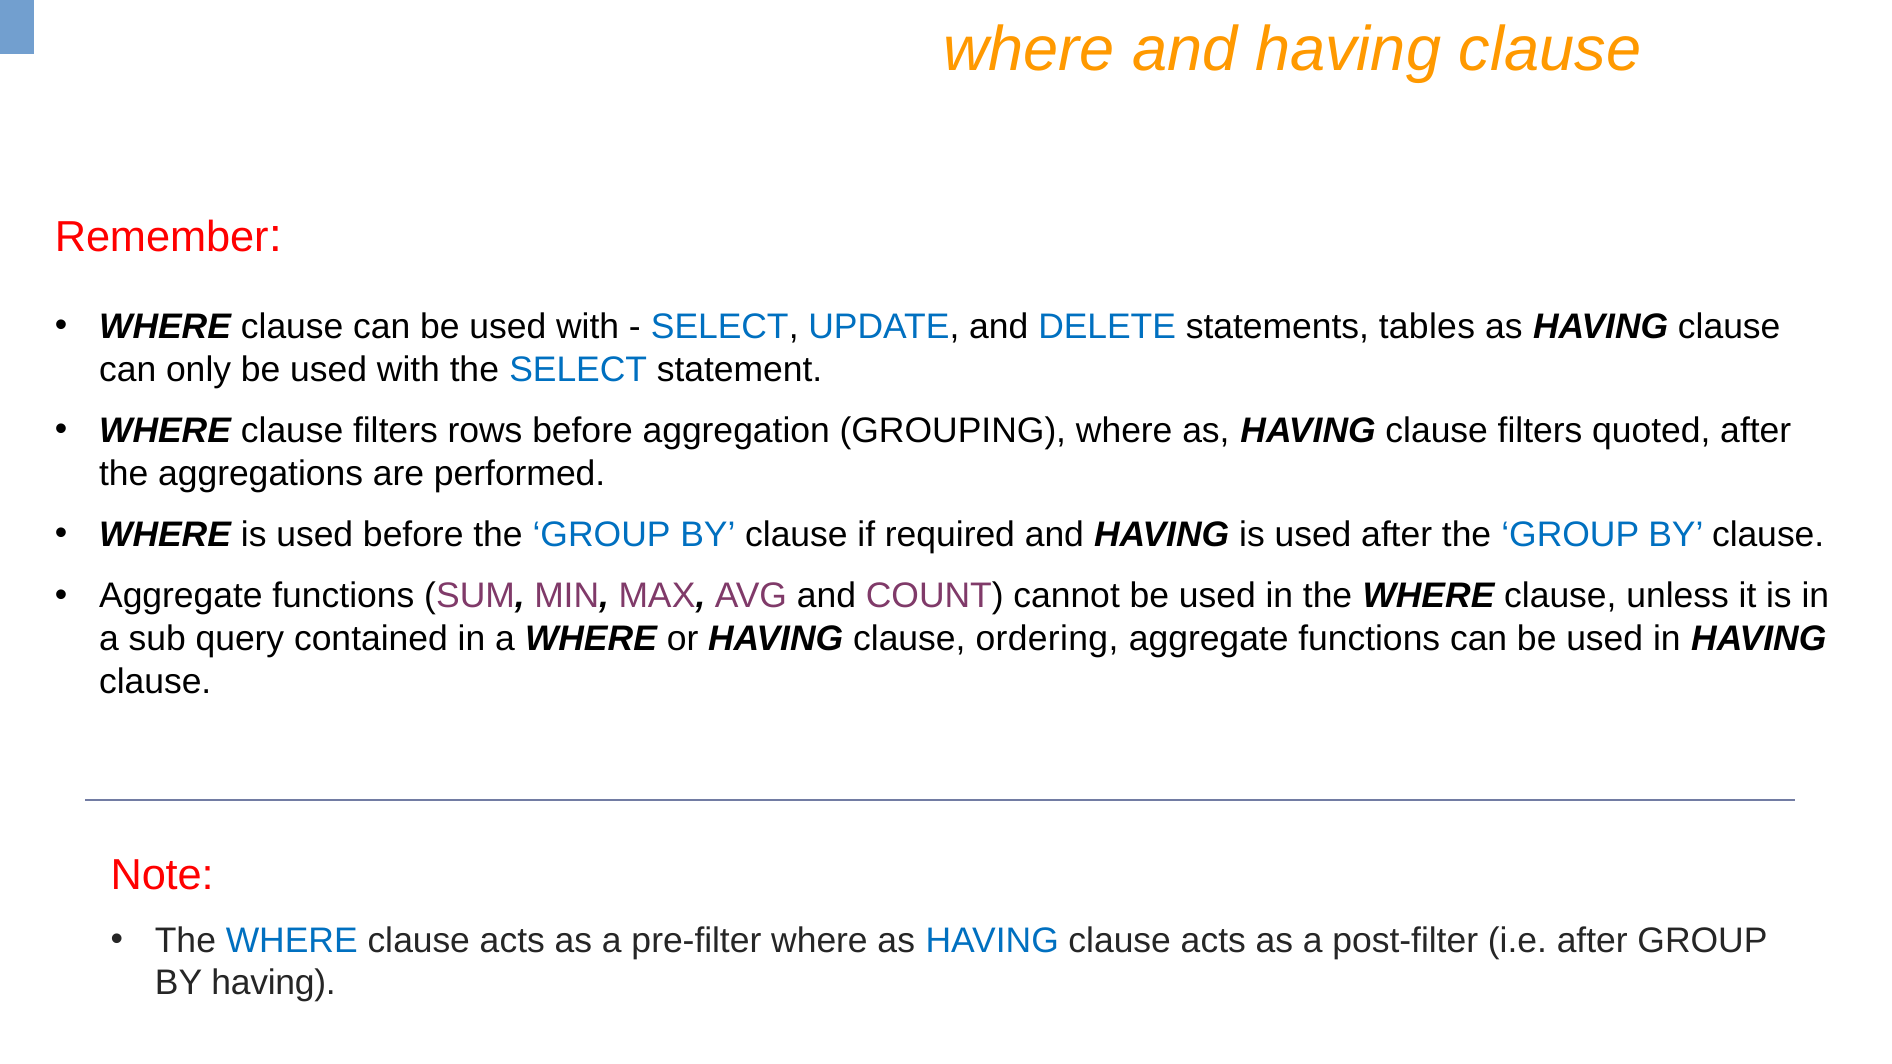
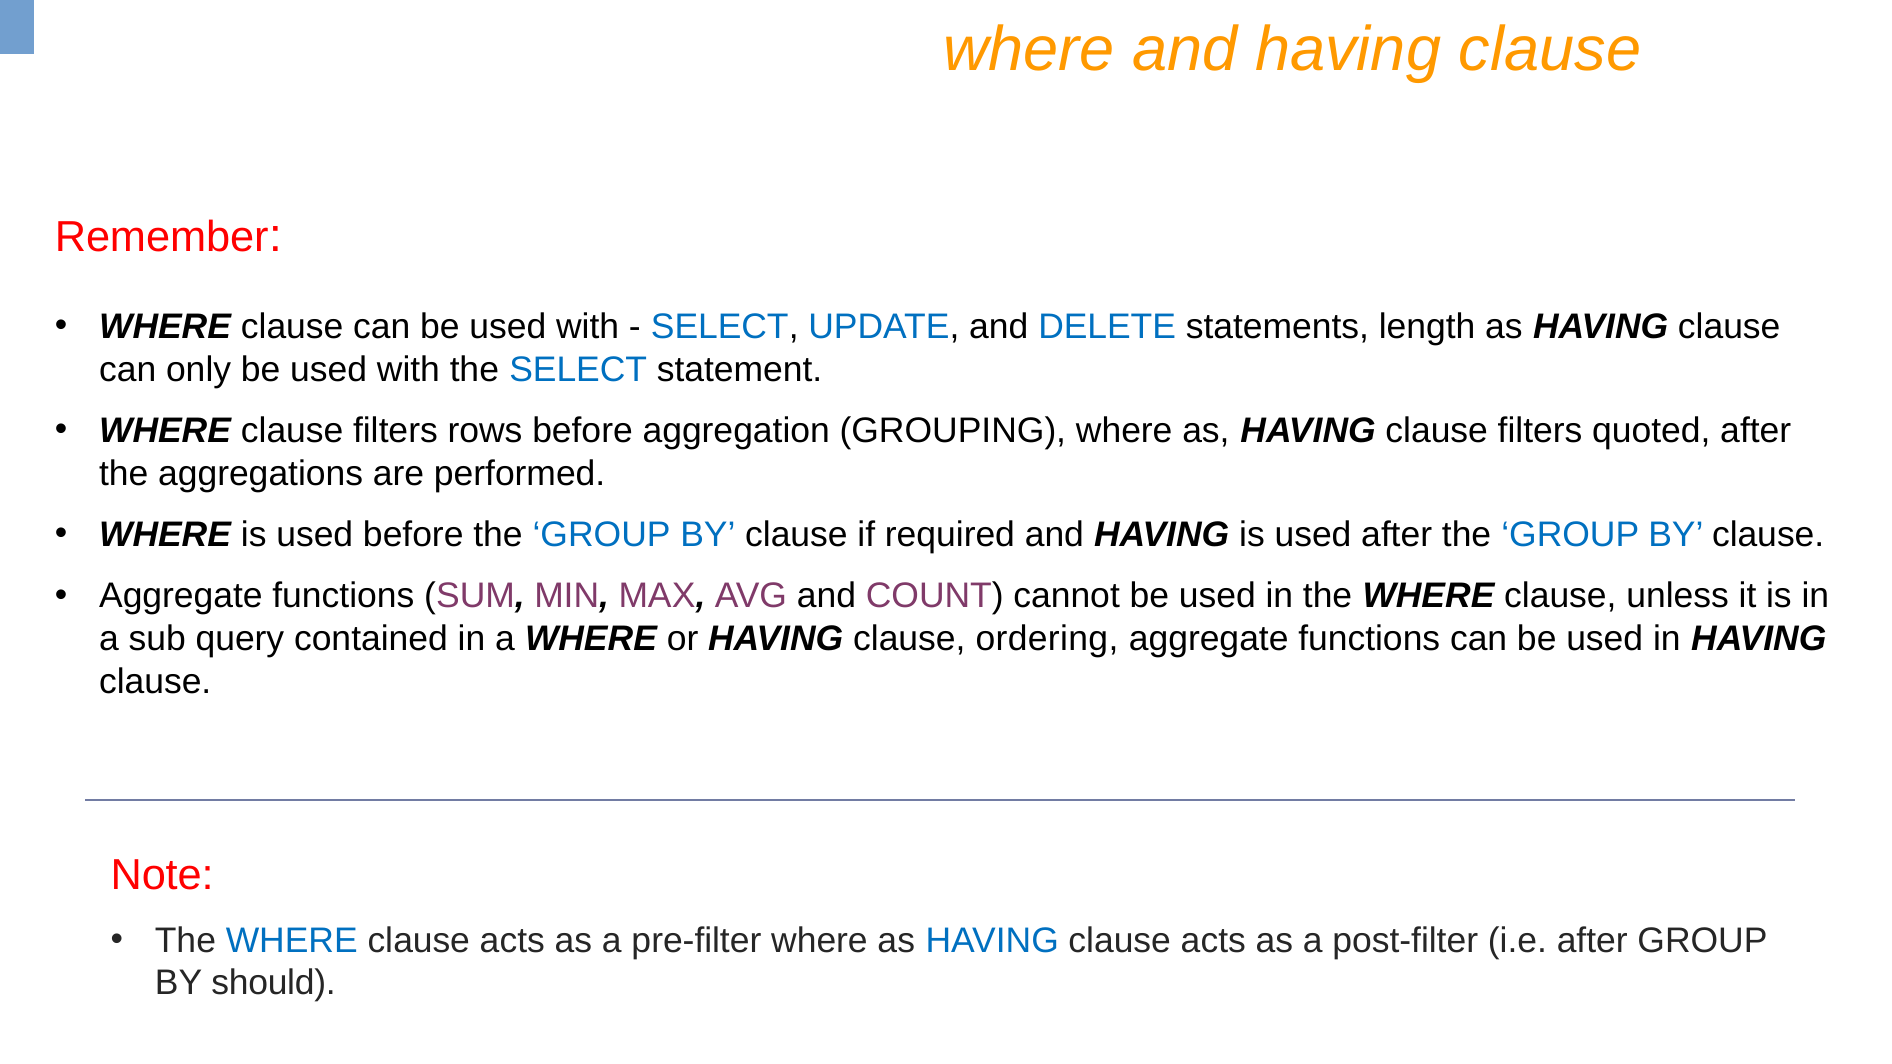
tables: tables -> length (1427, 327)
BY having: having -> should (274, 983)
